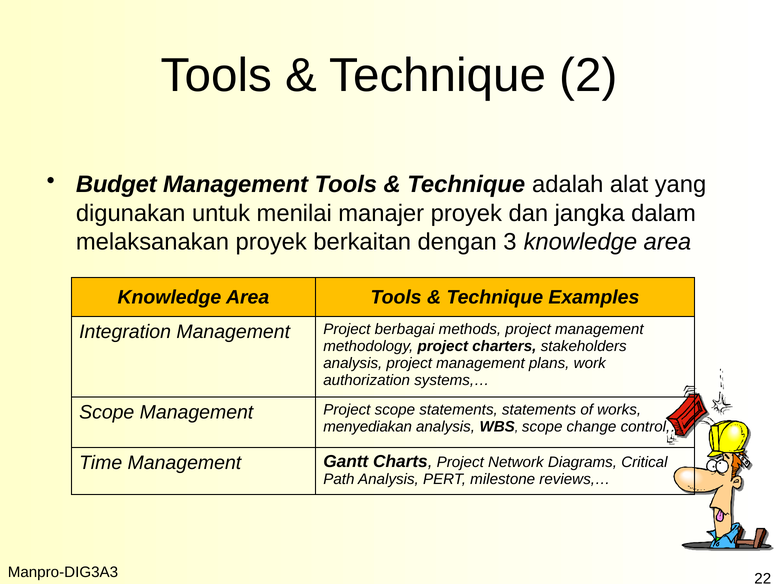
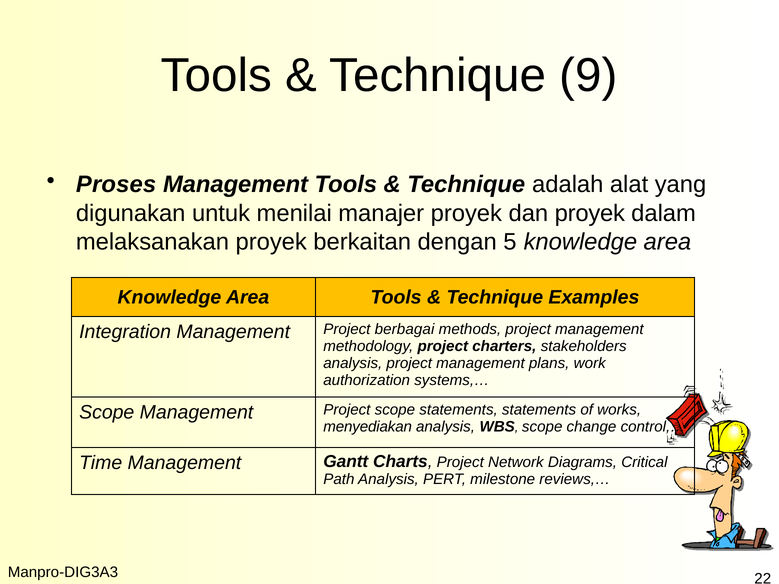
2: 2 -> 9 (589, 75)
Budget: Budget -> Proses (116, 185)
dan jangka: jangka -> proyek (590, 213)
3: 3 -> 5 (510, 242)
